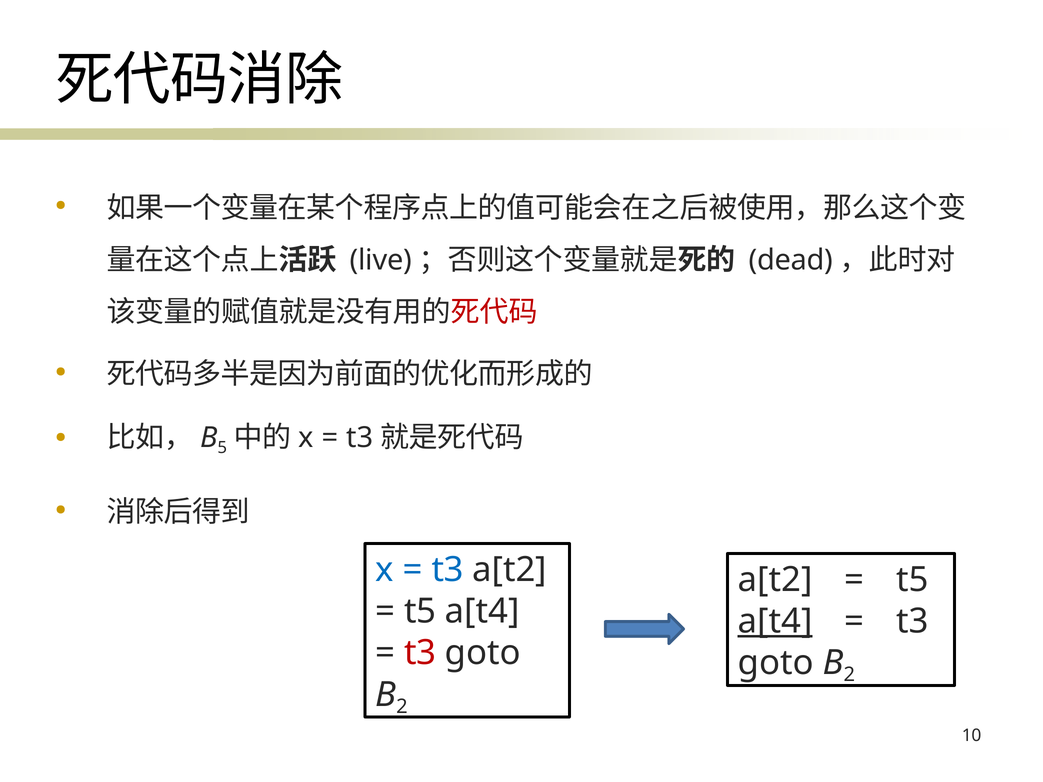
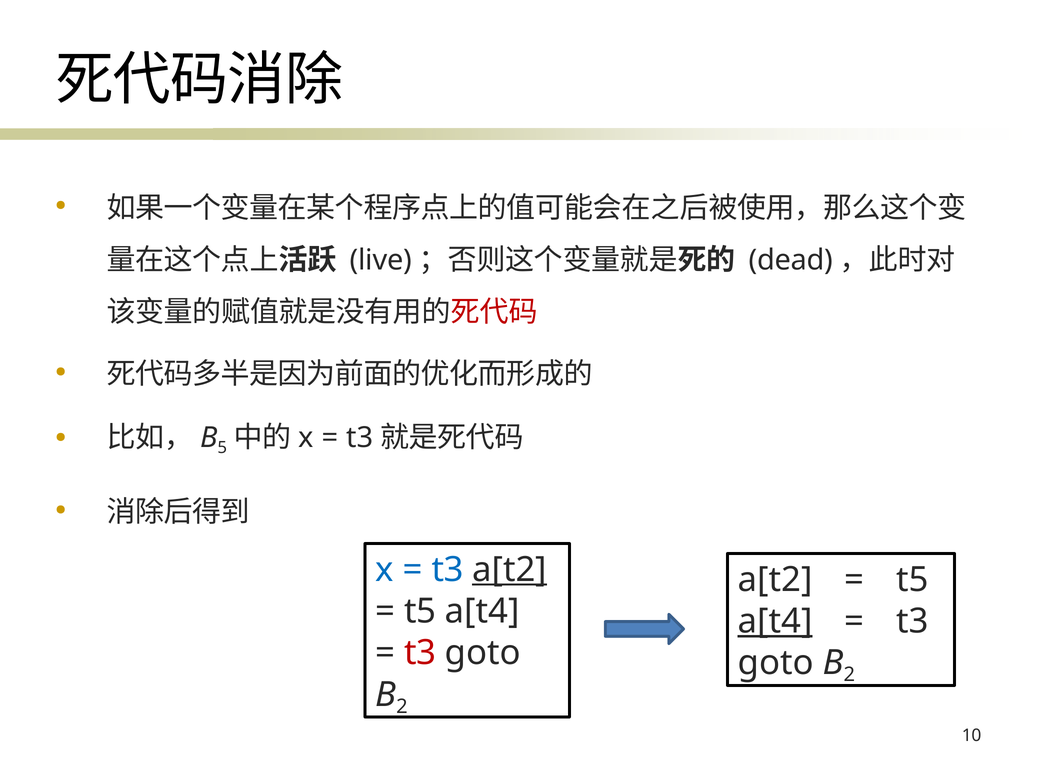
a[t2 underline: none -> present (510, 570)
